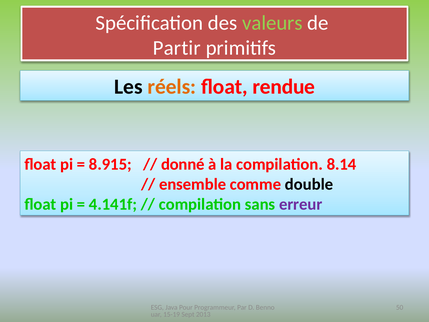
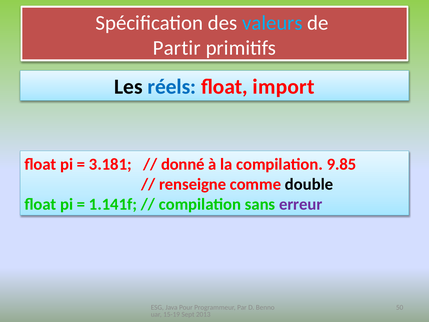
valeurs colour: light green -> light blue (272, 23)
réels colour: orange -> blue (172, 87)
rendue: rendue -> import (284, 87)
8.915: 8.915 -> 3.181 (110, 164)
8.14: 8.14 -> 9.85 (342, 164)
ensemble: ensemble -> renseigne (193, 184)
4.141f: 4.141f -> 1.141f (113, 204)
